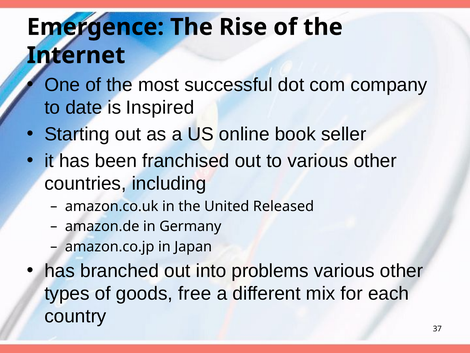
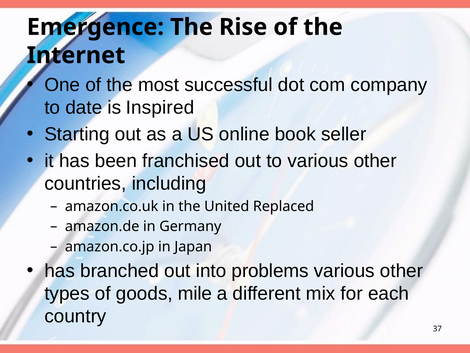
Released: Released -> Replaced (284, 206)
free: free -> mile (195, 293)
